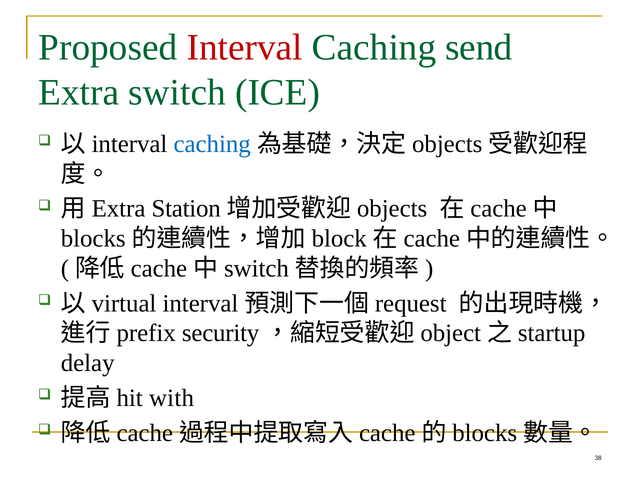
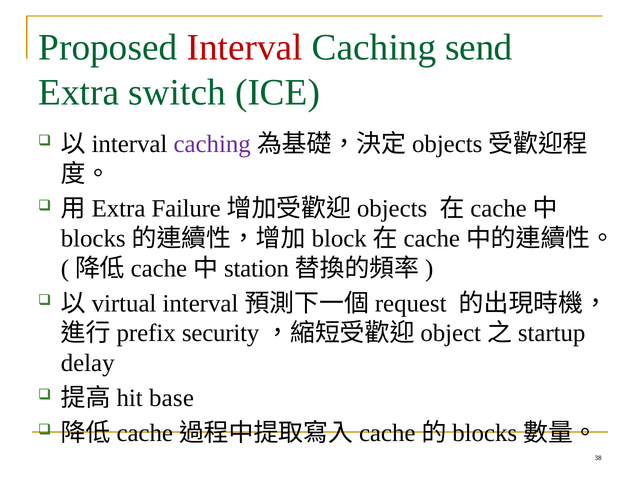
caching colour: blue -> purple (212, 144)
Station: Station -> Failure (186, 209)
switch: switch -> station (257, 269)
with: with -> base (171, 398)
